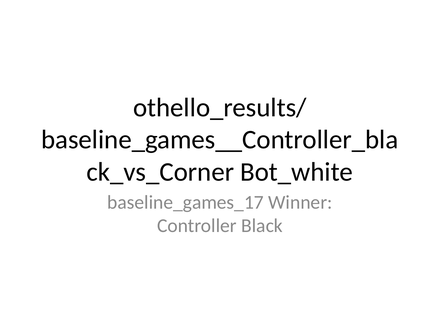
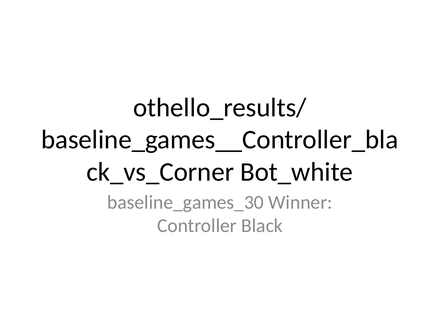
baseline_games_17: baseline_games_17 -> baseline_games_30 (186, 202)
